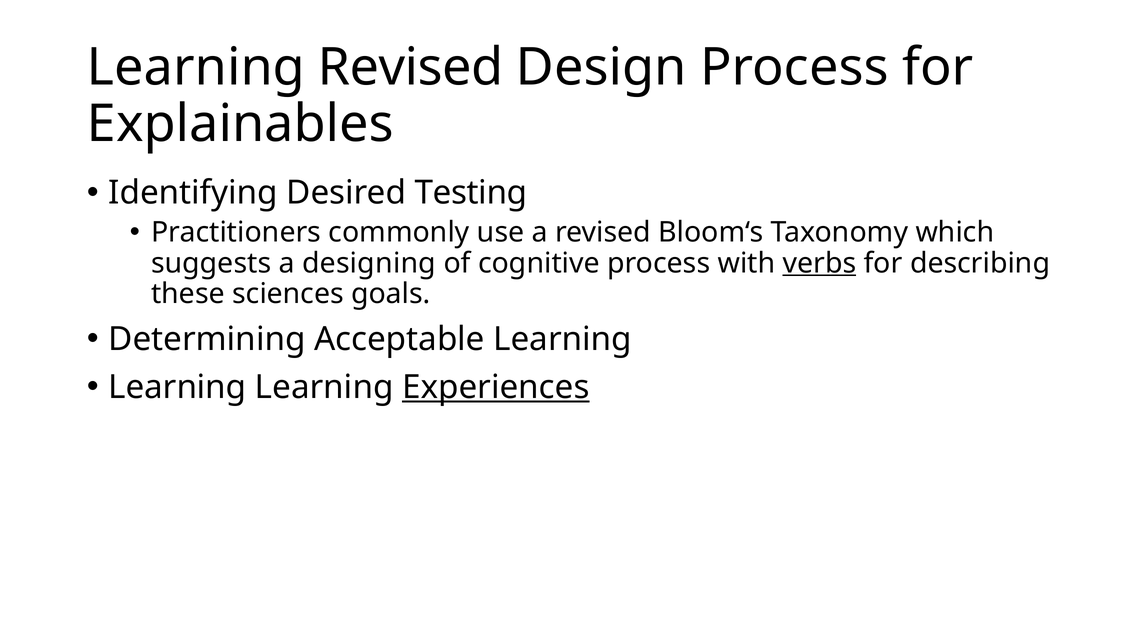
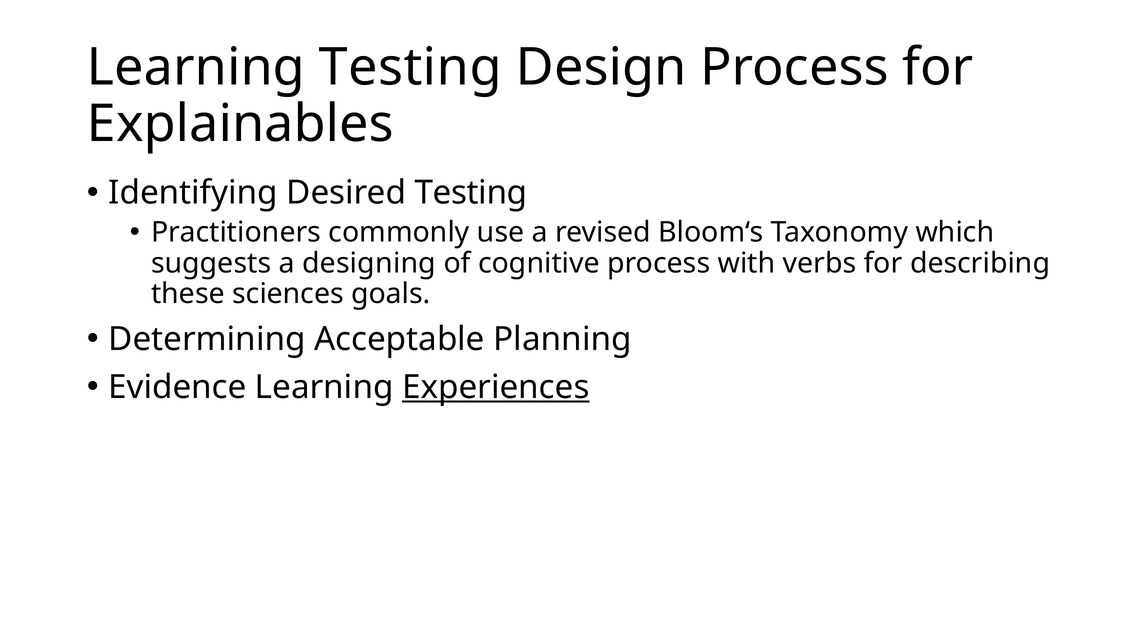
Learning Revised: Revised -> Testing (410, 68)
verbs underline: present -> none (819, 263)
Acceptable Learning: Learning -> Planning (563, 339)
Learning: Learning -> Evidence (177, 387)
